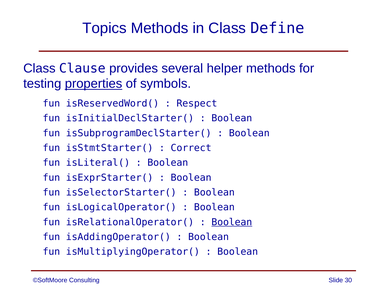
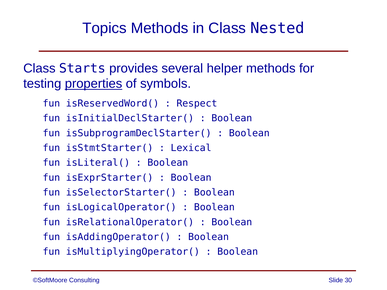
Define: Define -> Nested (277, 28)
Clause: Clause -> Starts (82, 68)
Correct: Correct -> Lexical (191, 148)
Boolean underline: present -> none (232, 222)
